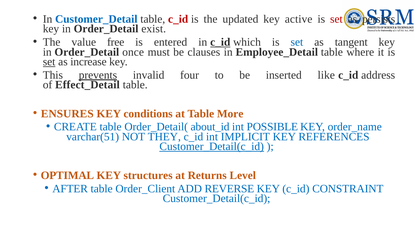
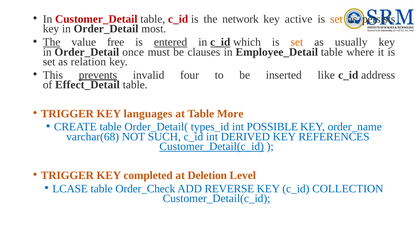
Customer_Detail colour: blue -> red (96, 19)
updated: updated -> network (241, 19)
set colour: red -> orange (336, 19)
exist: exist -> most (154, 29)
The underline: none -> present (52, 42)
entered underline: none -> present (171, 42)
set colour: blue -> orange (297, 42)
tangent: tangent -> usually (351, 42)
set underline: present -> none (49, 62)
increase: increase -> relation (88, 62)
ENSURES: ENSURES -> TRIGGER (67, 114)
conditions: conditions -> languages (148, 114)
about_id: about_id -> types_id (210, 127)
varchar(51: varchar(51 -> varchar(68 (93, 137)
THEY: THEY -> SUCH (164, 137)
IMPLICIT: IMPLICIT -> DERIVED (245, 137)
OPTIMAL: OPTIMAL -> TRIGGER (67, 176)
structures: structures -> completed (148, 176)
Returns: Returns -> Deletion (207, 176)
AFTER: AFTER -> LCASE (70, 189)
Order_Client: Order_Client -> Order_Check (145, 189)
CONSTRAINT: CONSTRAINT -> COLLECTION (348, 189)
